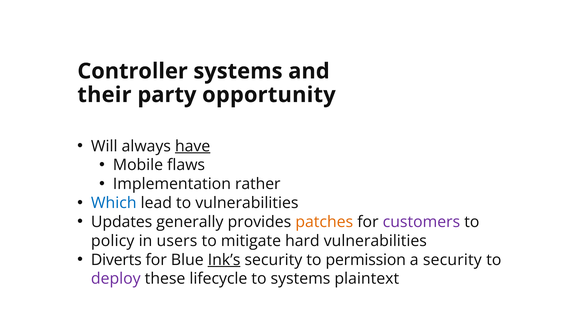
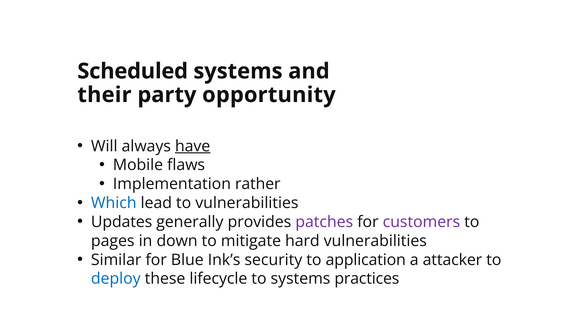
Controller: Controller -> Scheduled (133, 71)
patches colour: orange -> purple (324, 222)
policy: policy -> pages (113, 241)
users: users -> down (177, 241)
Diverts: Diverts -> Similar (116, 260)
Ink’s underline: present -> none (224, 260)
permission: permission -> application (366, 260)
a security: security -> attacker (452, 260)
deploy colour: purple -> blue (116, 279)
plaintext: plaintext -> practices (367, 279)
